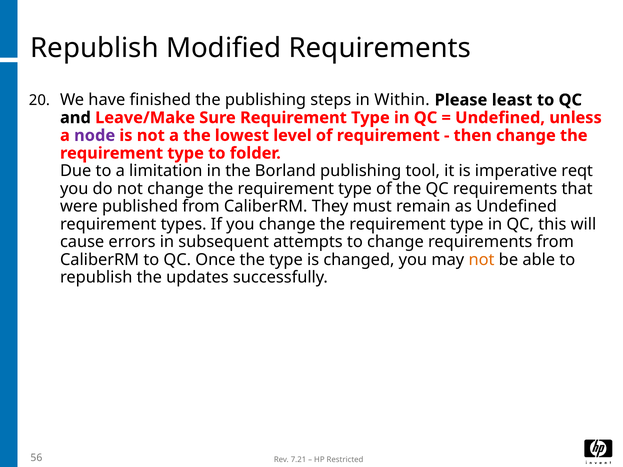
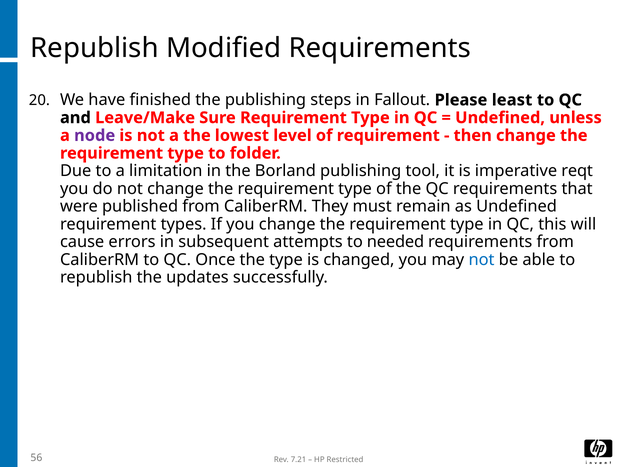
Within: Within -> Fallout (402, 100)
to change: change -> needed (395, 242)
not colour: orange -> blue (482, 260)
